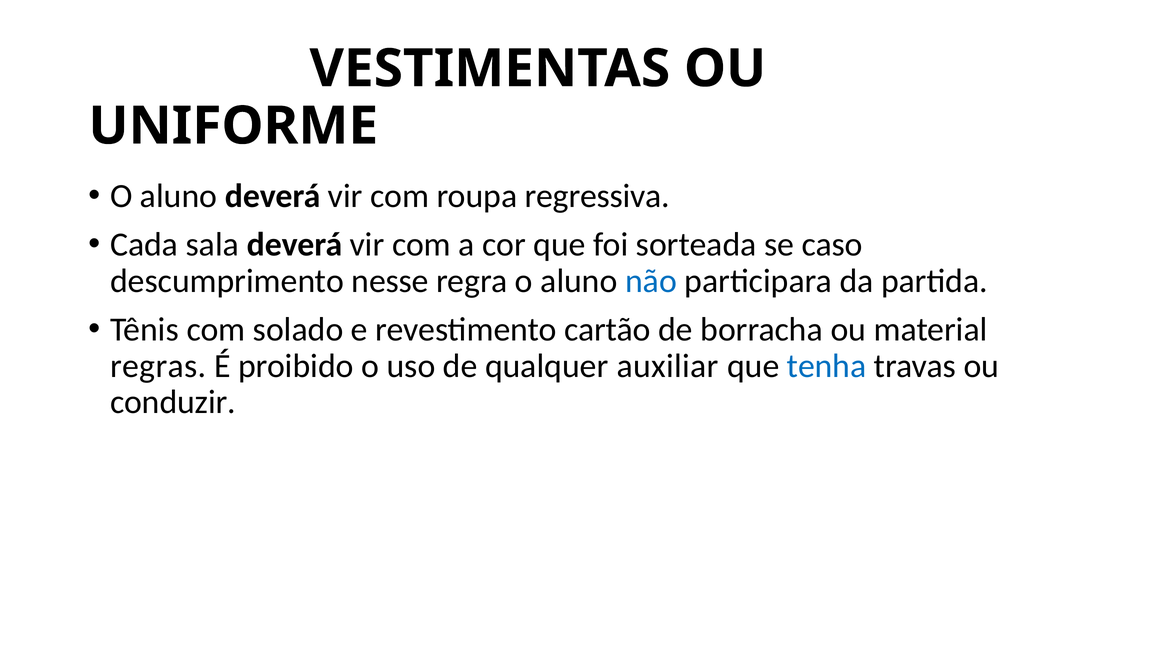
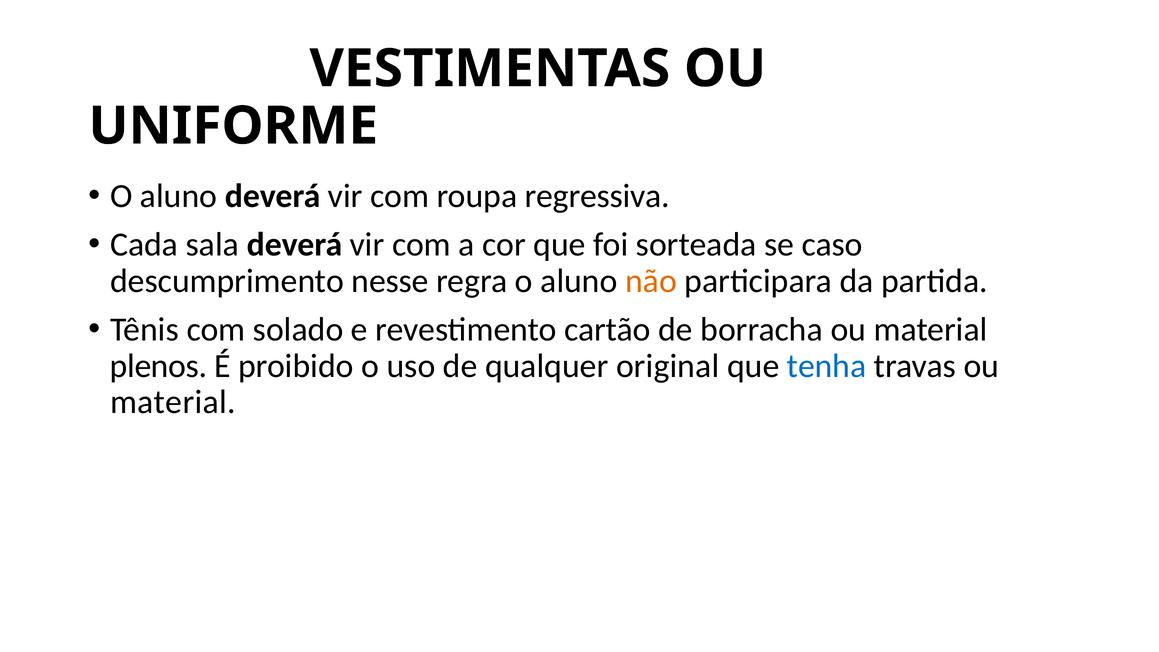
não colour: blue -> orange (651, 281)
regras: regras -> plenos (158, 366)
auxiliar: auxiliar -> original (668, 366)
conduzir: conduzir -> material (173, 402)
